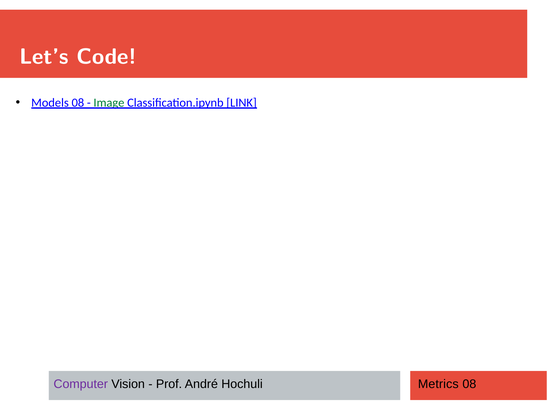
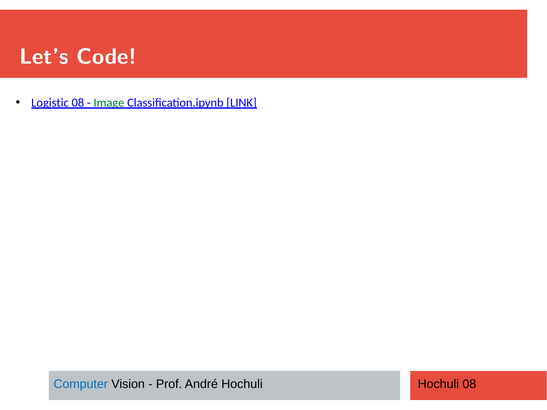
Models: Models -> Logistic (50, 103)
Computer colour: purple -> blue (81, 384)
Hochuli Metrics: Metrics -> Hochuli (438, 384)
